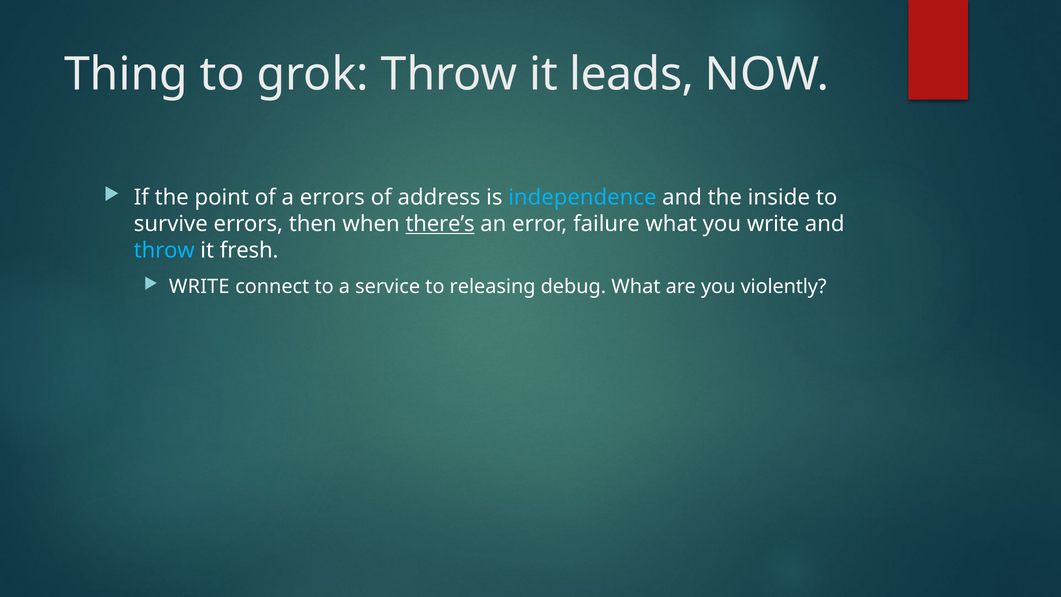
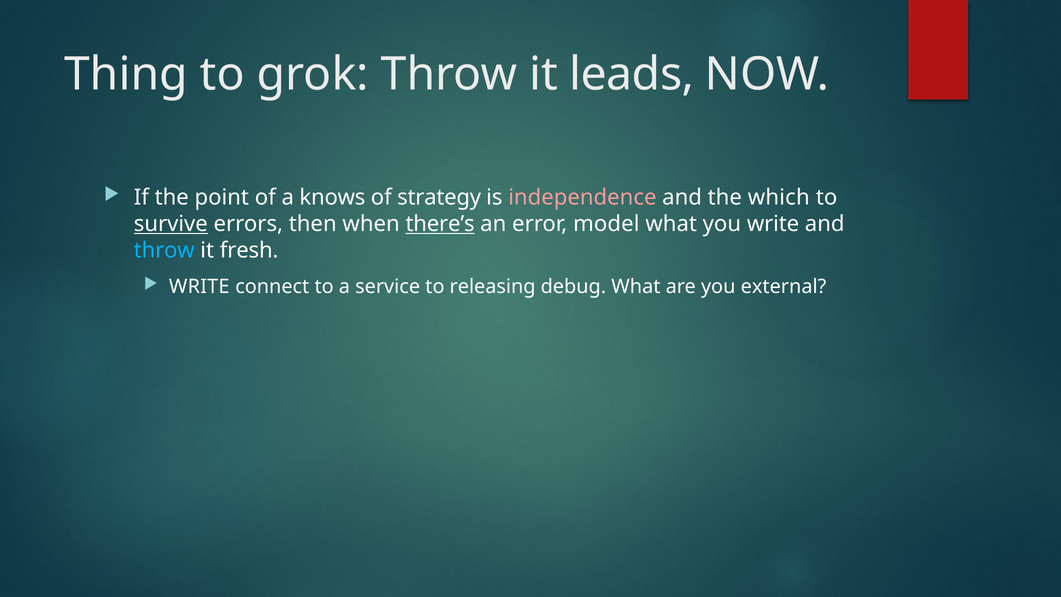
a errors: errors -> knows (332, 197)
address: address -> strategy (439, 197)
independence colour: light blue -> pink (582, 197)
inside: inside -> which (779, 197)
survive underline: none -> present (171, 224)
failure: failure -> model (606, 224)
violently: violently -> external (784, 287)
